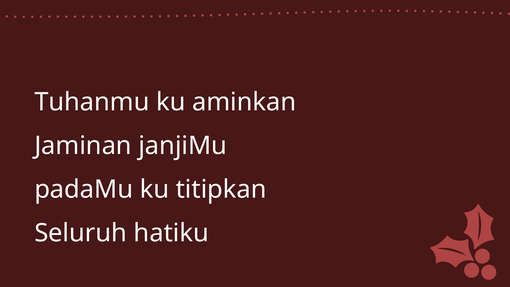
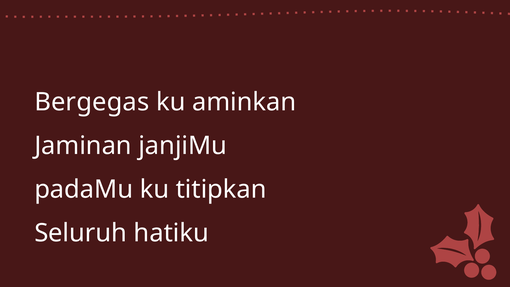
Tuhanmu: Tuhanmu -> Bergegas (92, 102)
